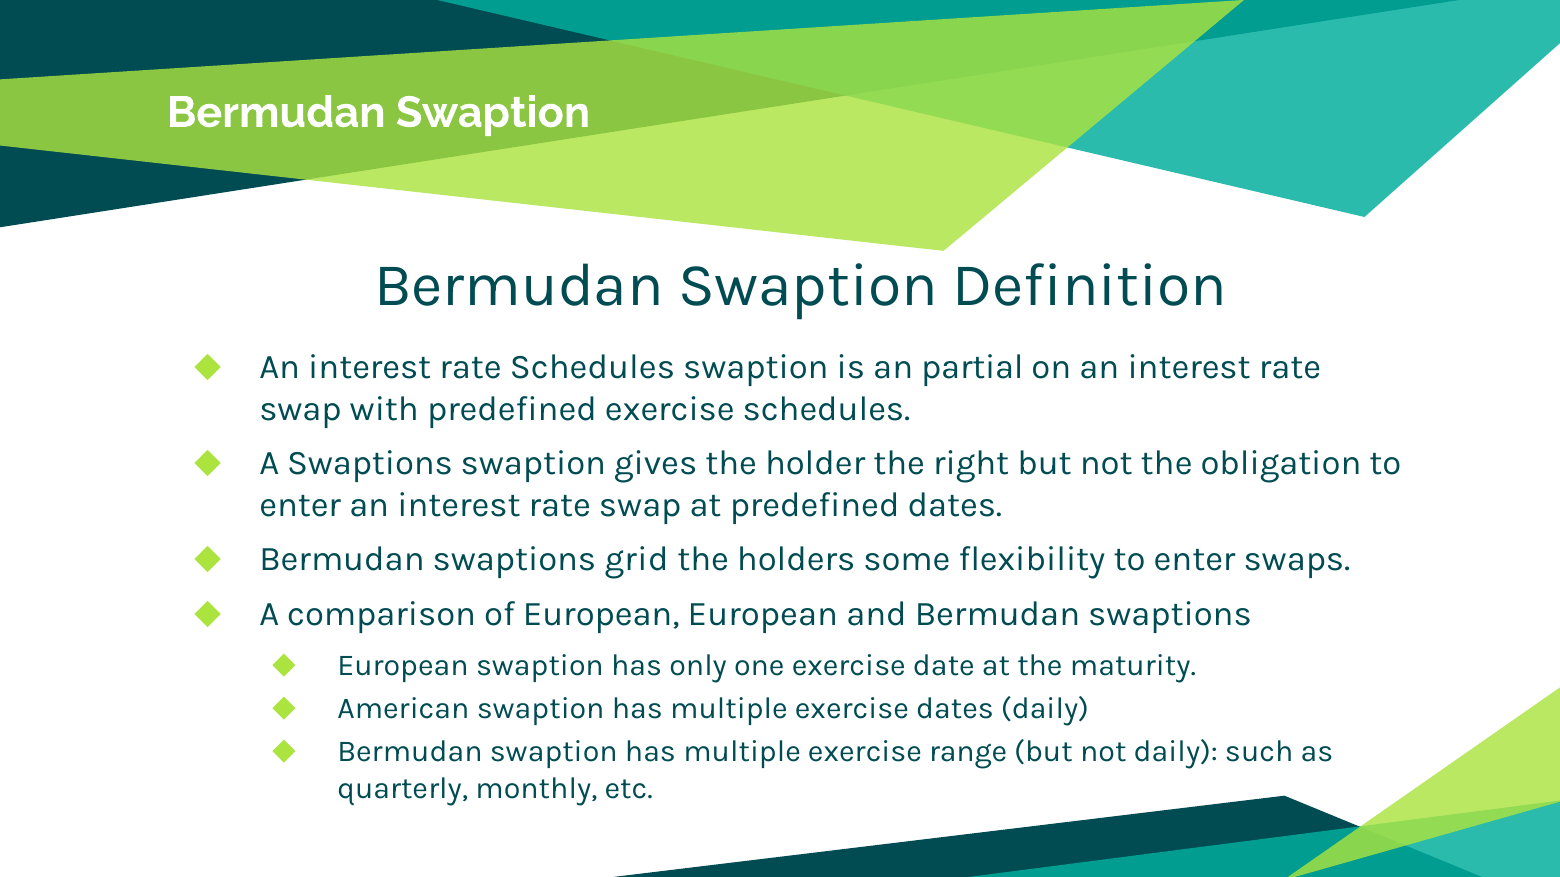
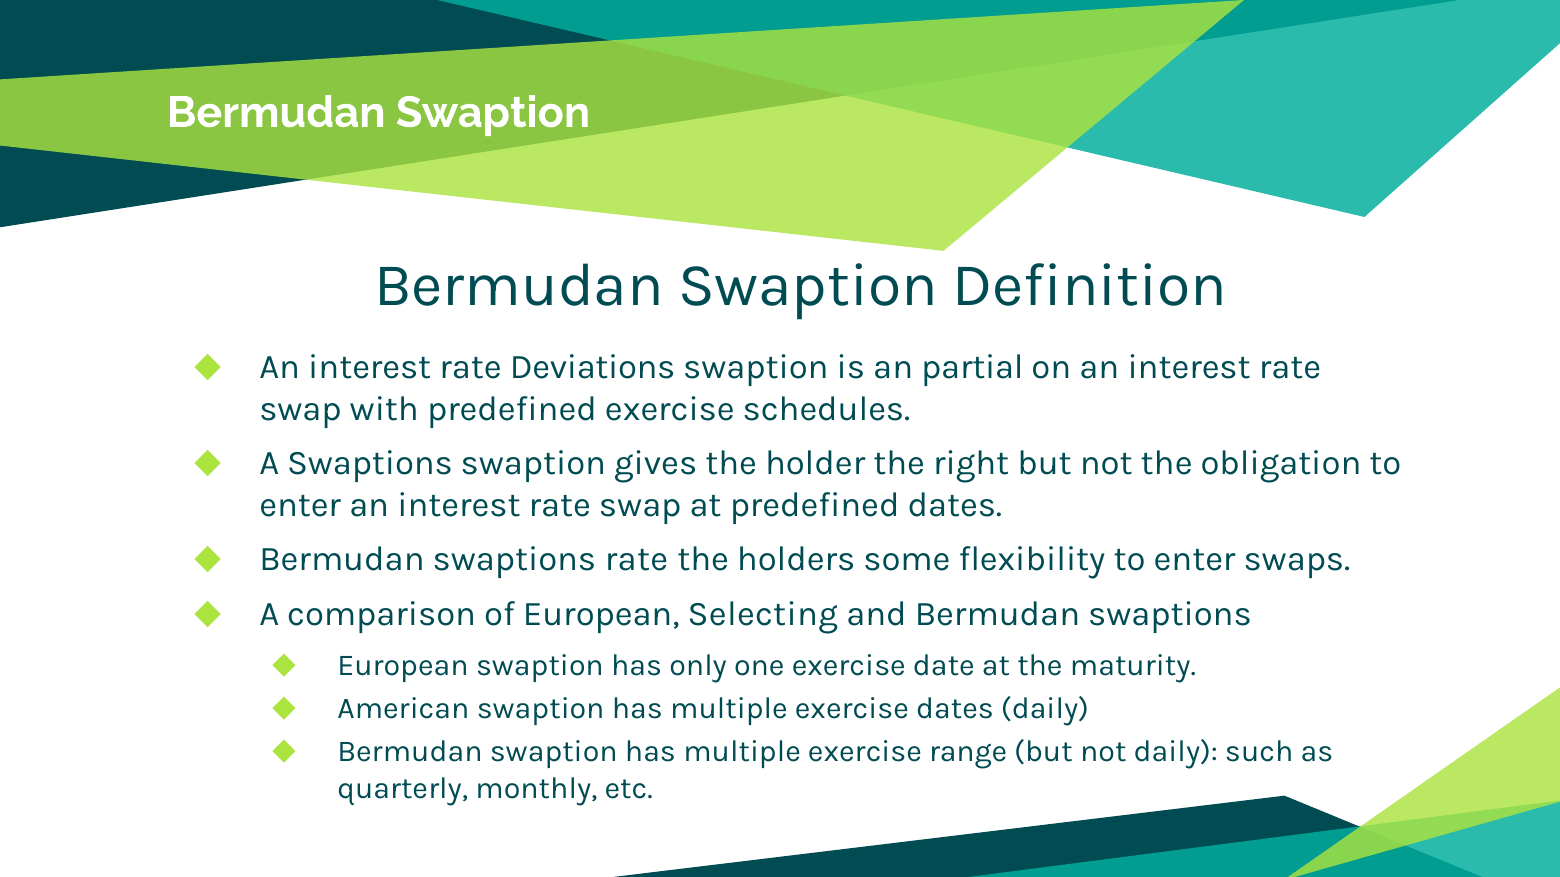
rate Schedules: Schedules -> Deviations (593, 368)
swaptions grid: grid -> rate (637, 560)
European European: European -> Selecting (763, 614)
